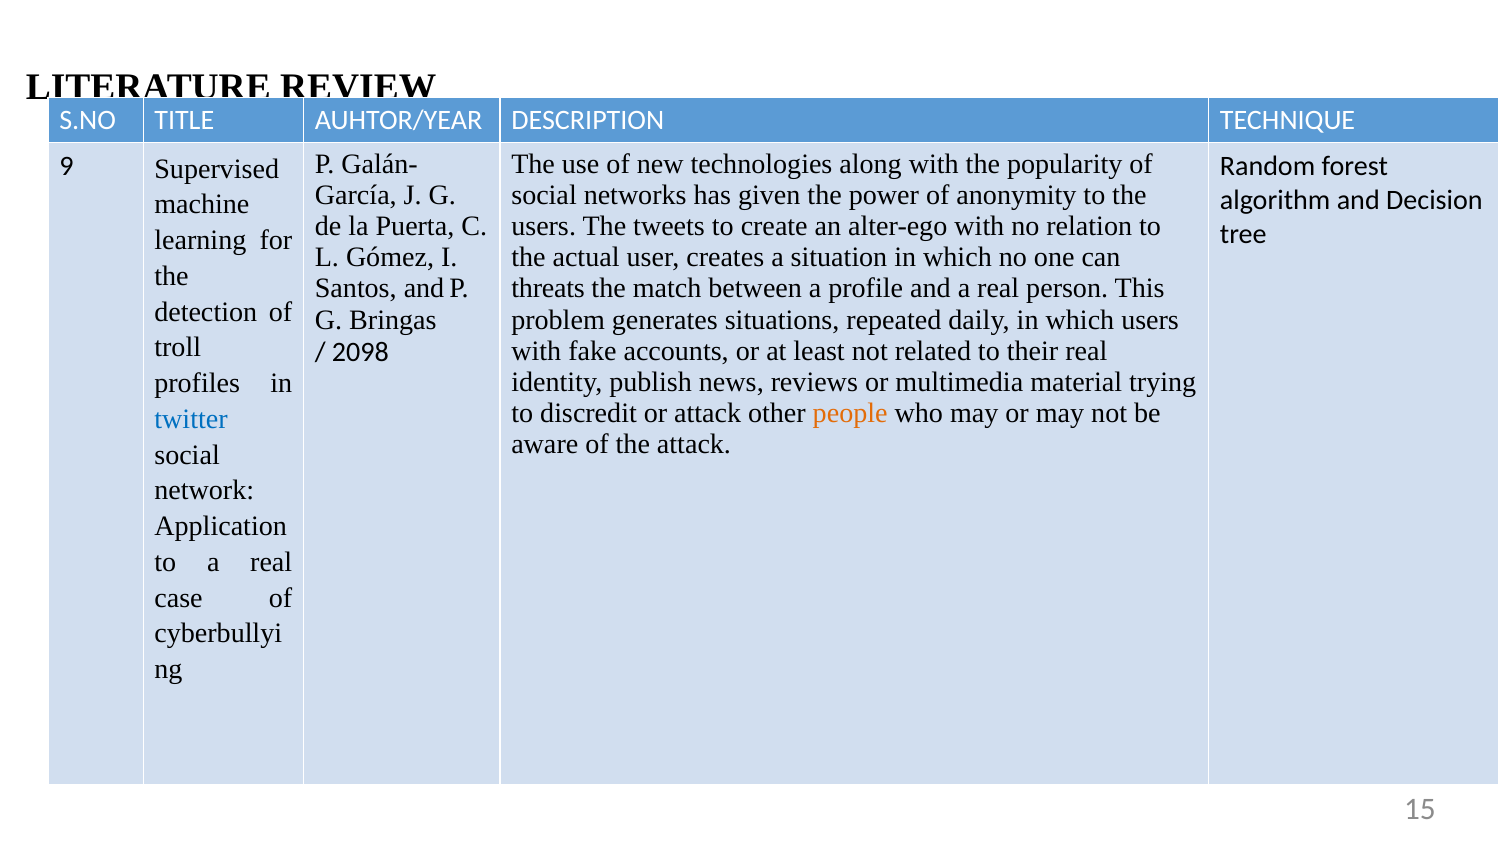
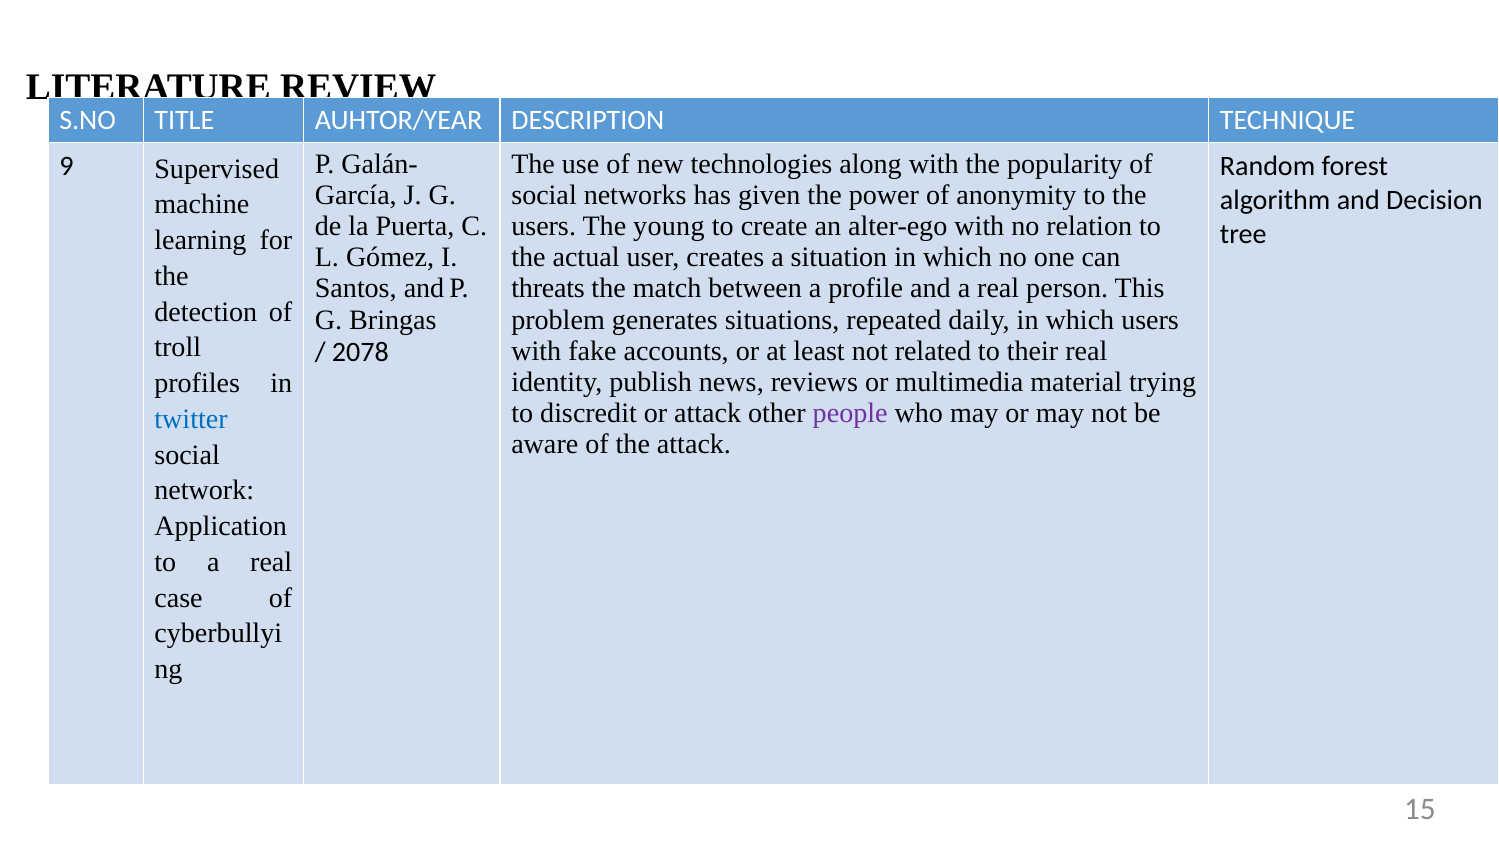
tweets: tweets -> young (669, 226)
2098: 2098 -> 2078 (360, 353)
people colour: orange -> purple (850, 413)
